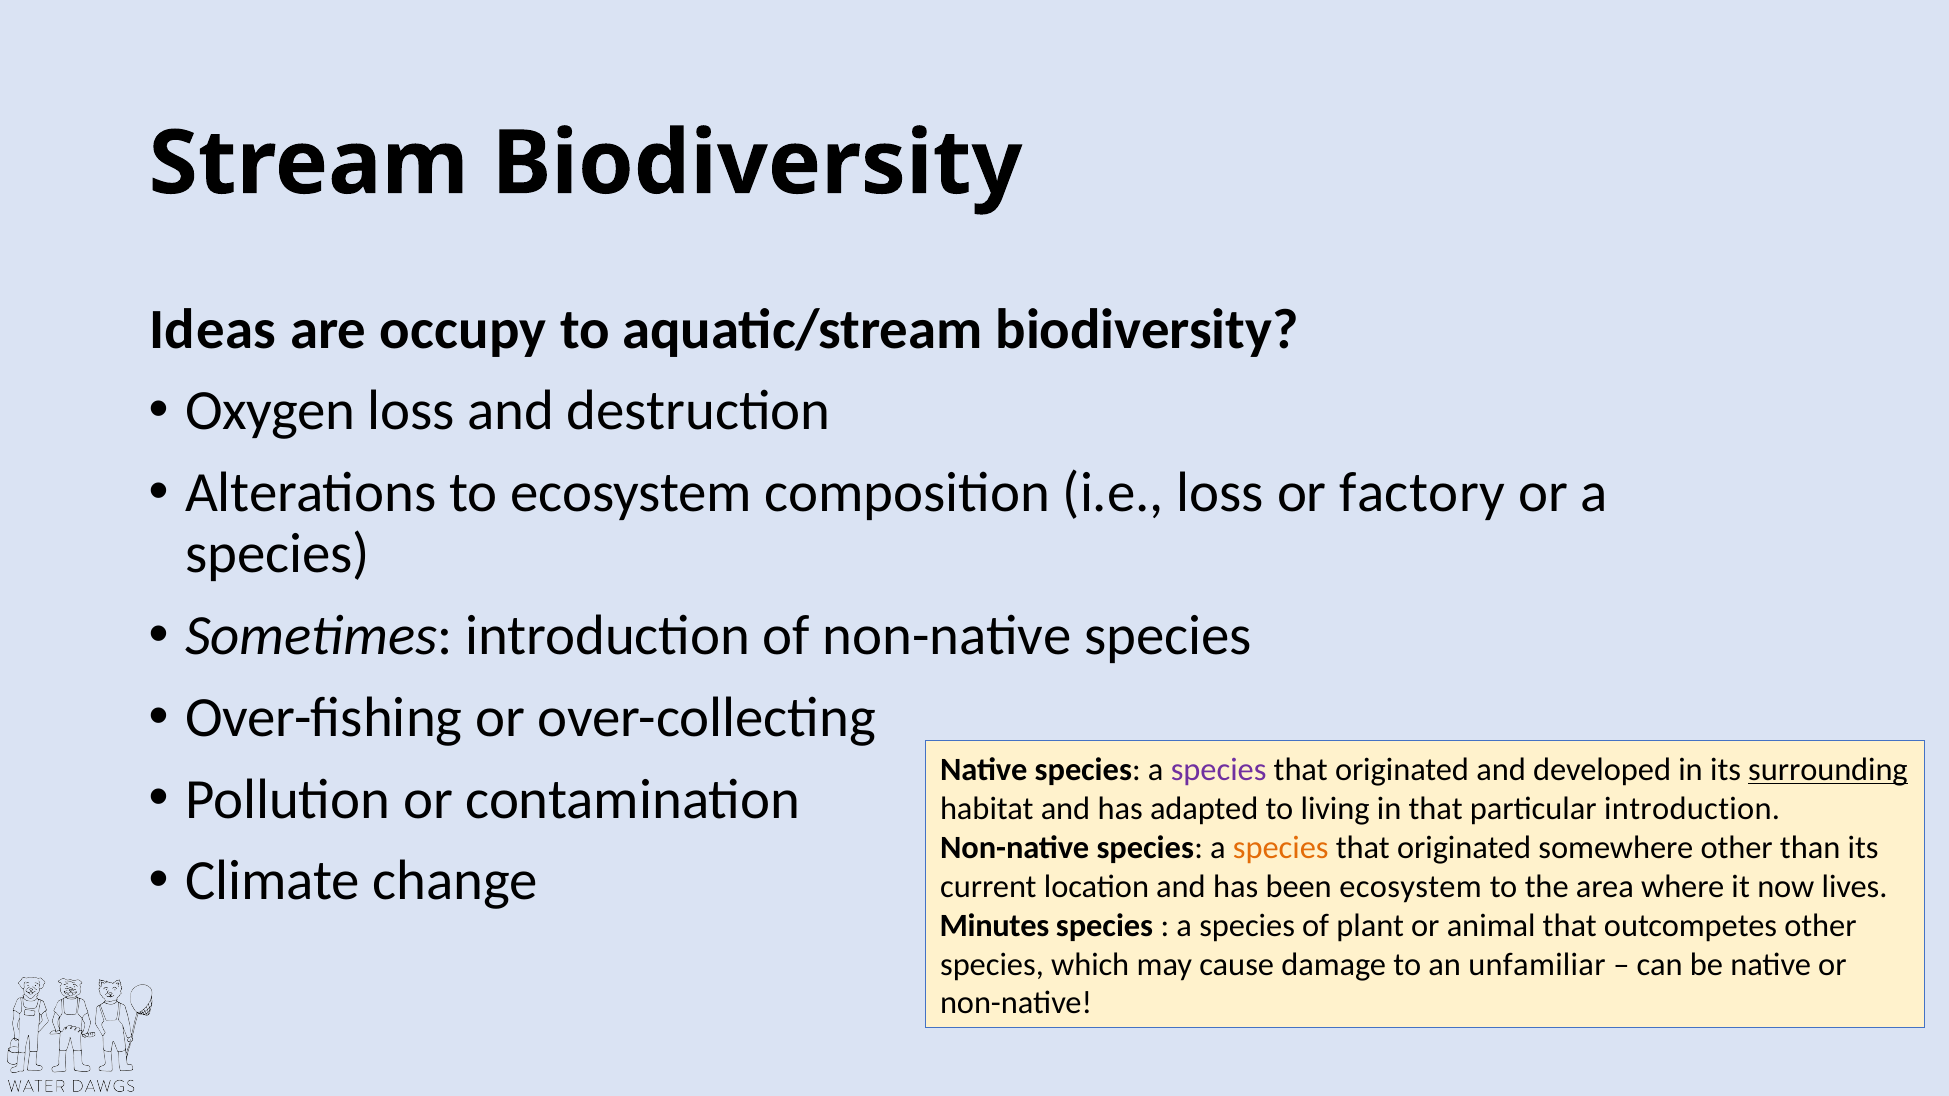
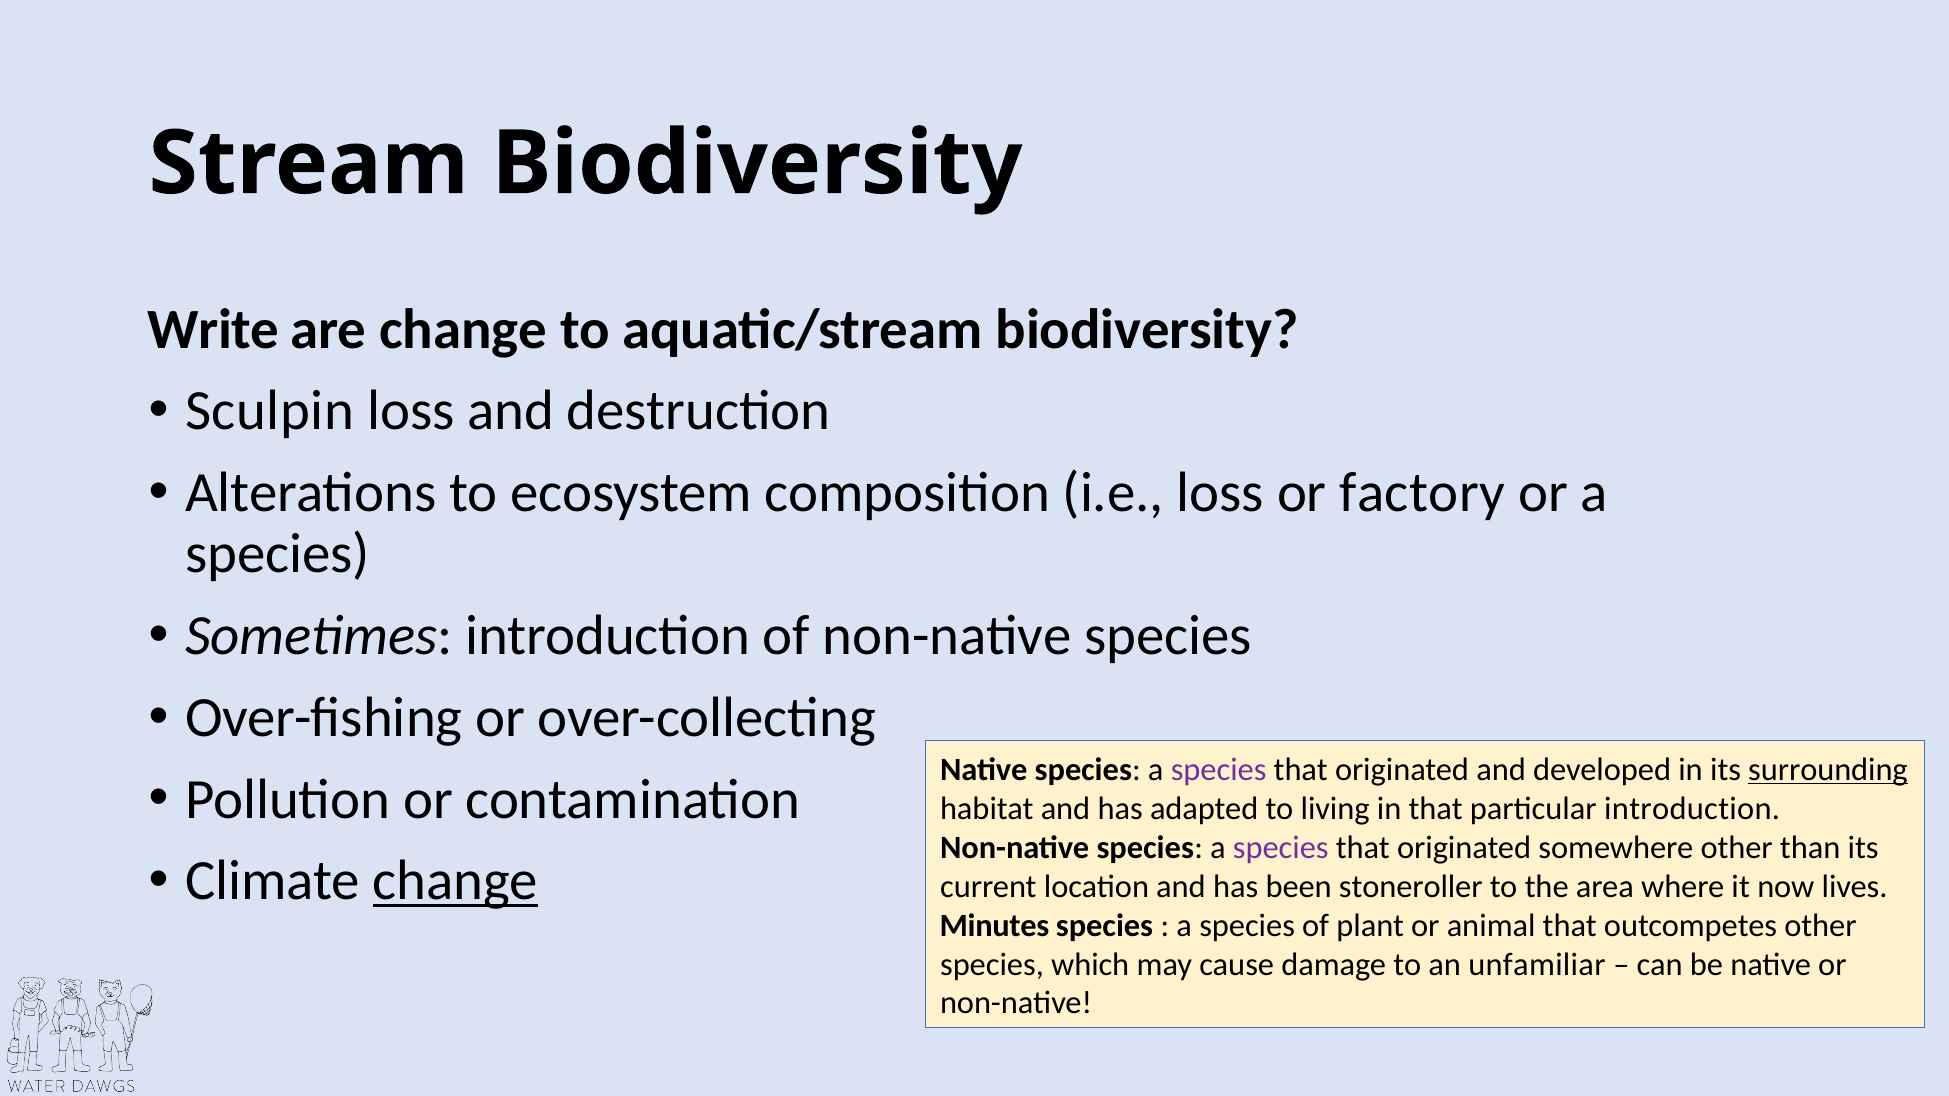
Ideas: Ideas -> Write (213, 330)
are occupy: occupy -> change (463, 330)
Oxygen: Oxygen -> Sculpin (270, 411)
species colour: orange -> purple (1281, 848)
change underline: none -> present (455, 881)
been ecosystem: ecosystem -> stoneroller (1411, 887)
